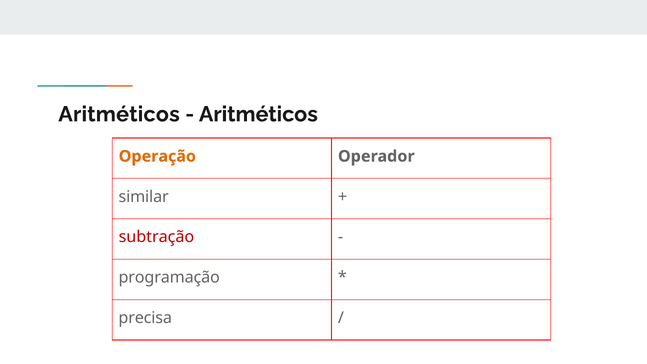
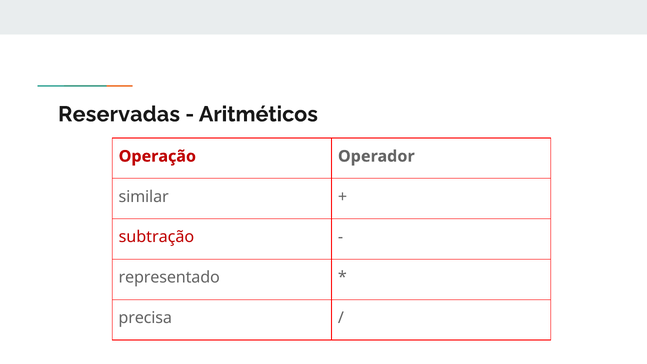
Aritméticos: Aritméticos -> Reservadas (119, 114)
Operação colour: orange -> red (157, 156)
programação: programação -> representado (169, 278)
